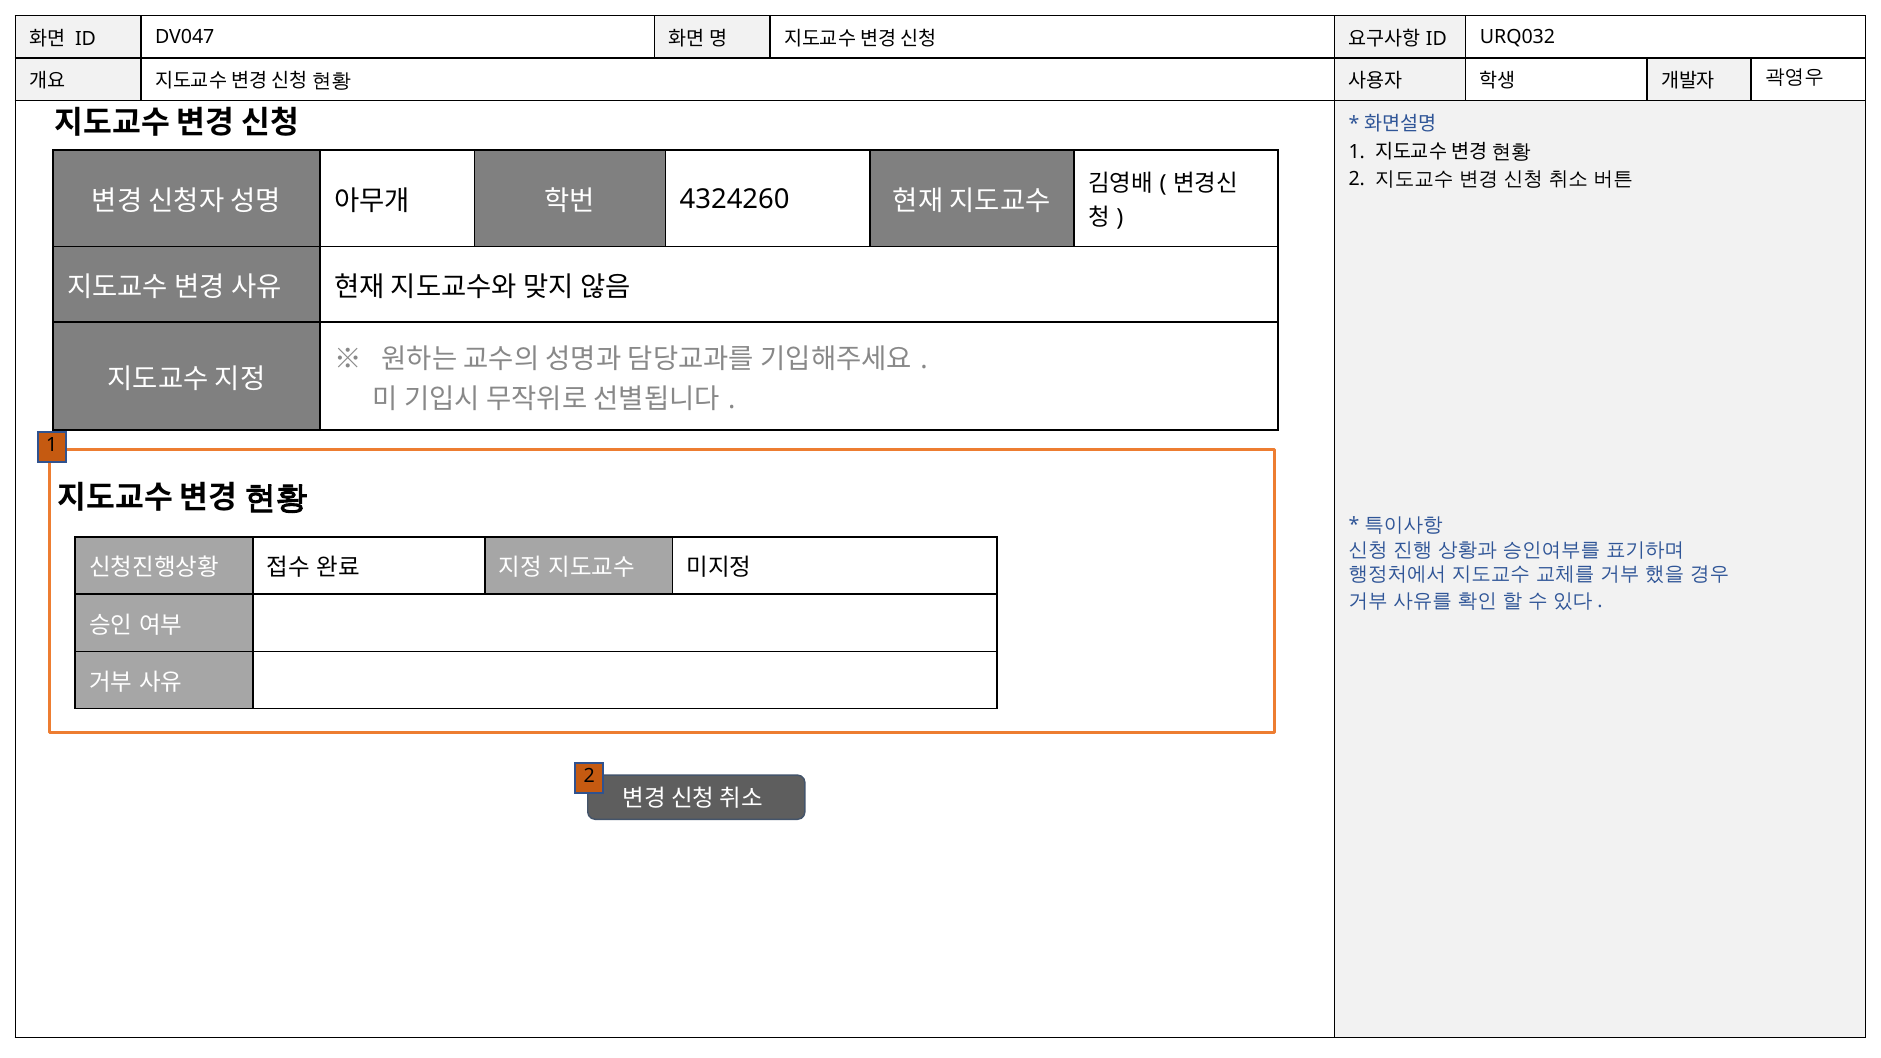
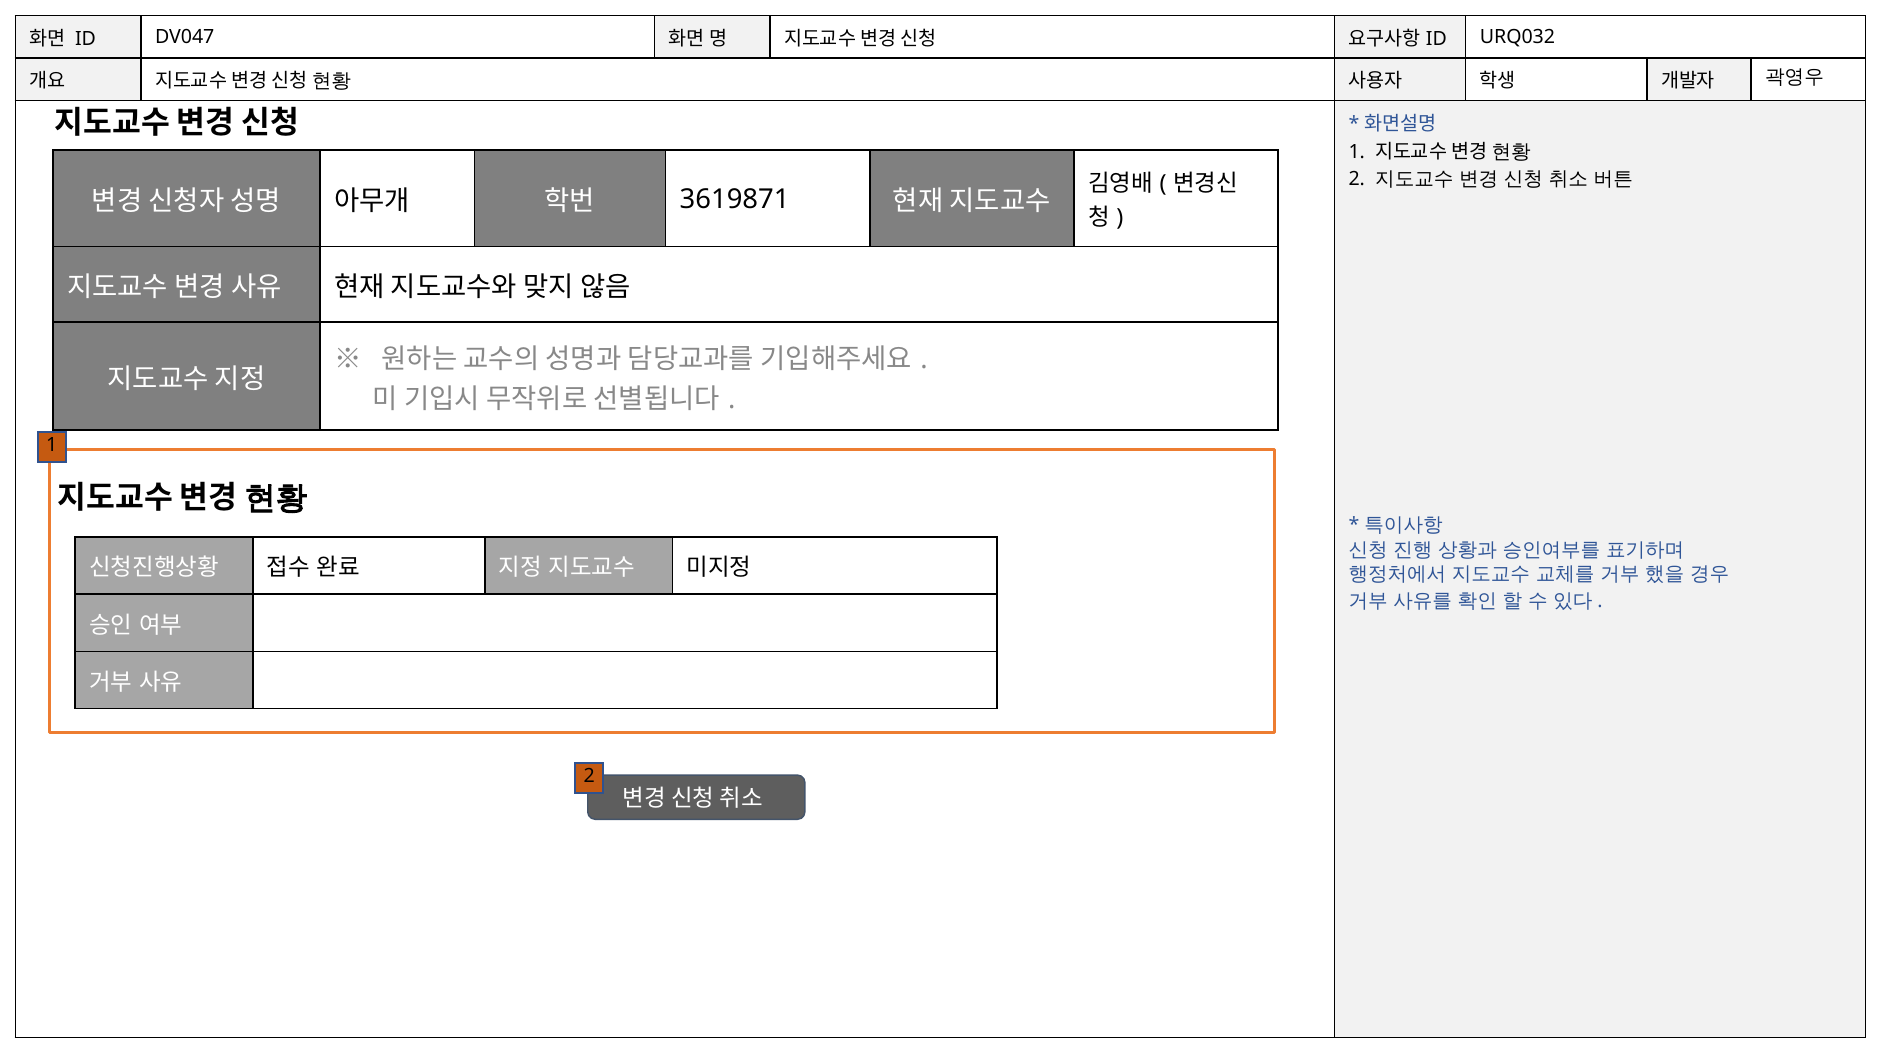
4324260: 4324260 -> 3619871 (735, 200)
